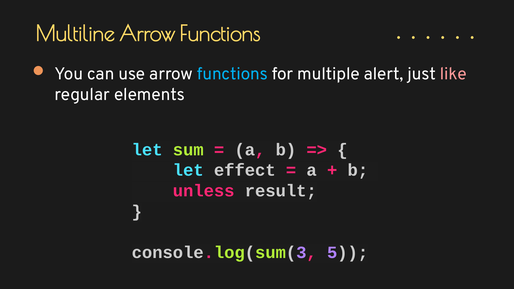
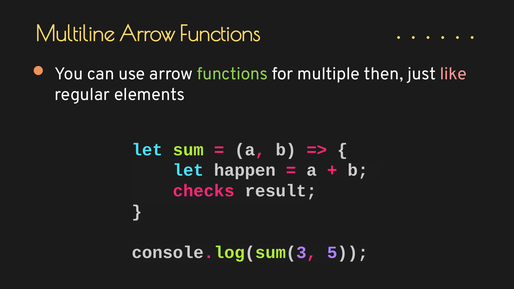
functions colour: light blue -> light green (232, 74)
alert: alert -> then (384, 74)
effect: effect -> happen (245, 170)
unless: unless -> checks (204, 191)
